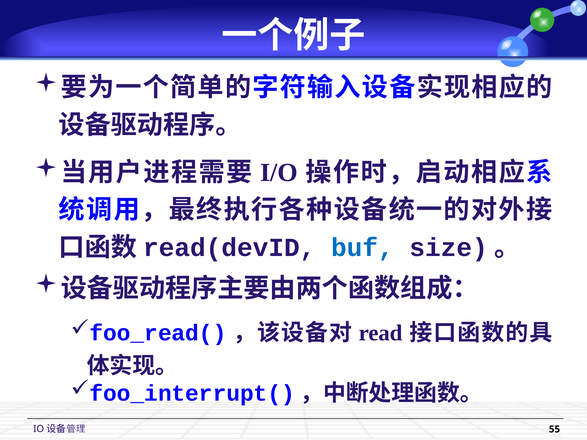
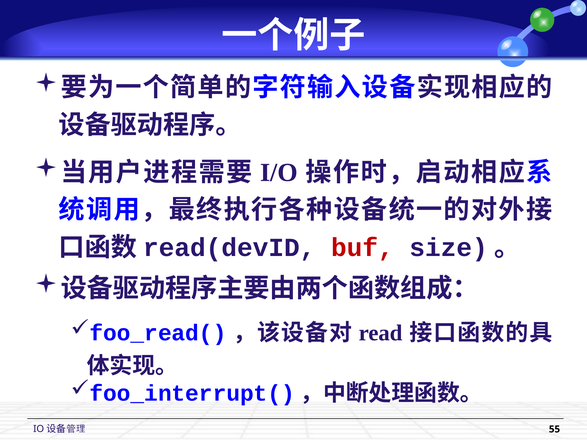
buf colour: blue -> red (363, 248)
